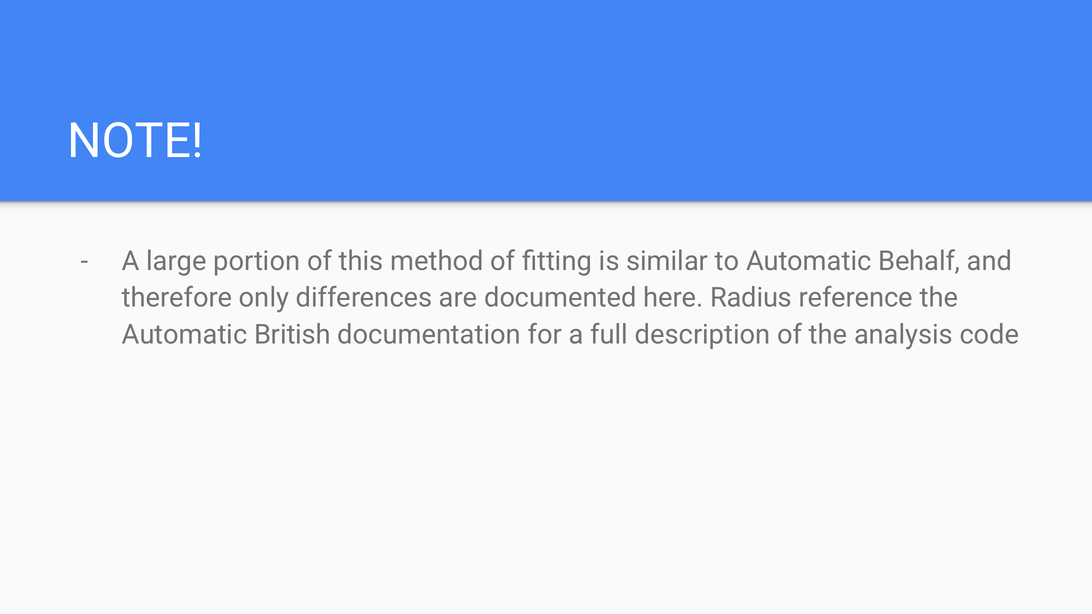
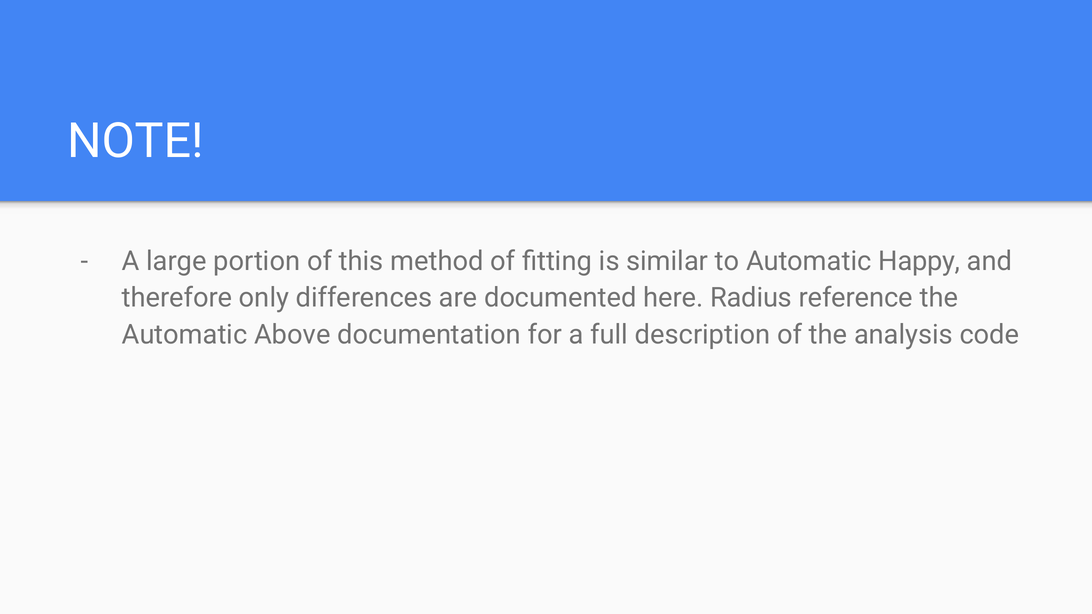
Behalf: Behalf -> Happy (919, 261)
British: British -> Above (292, 335)
